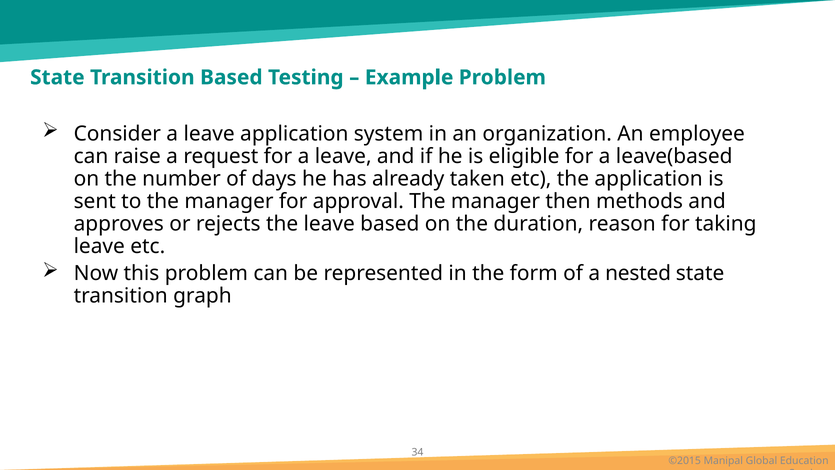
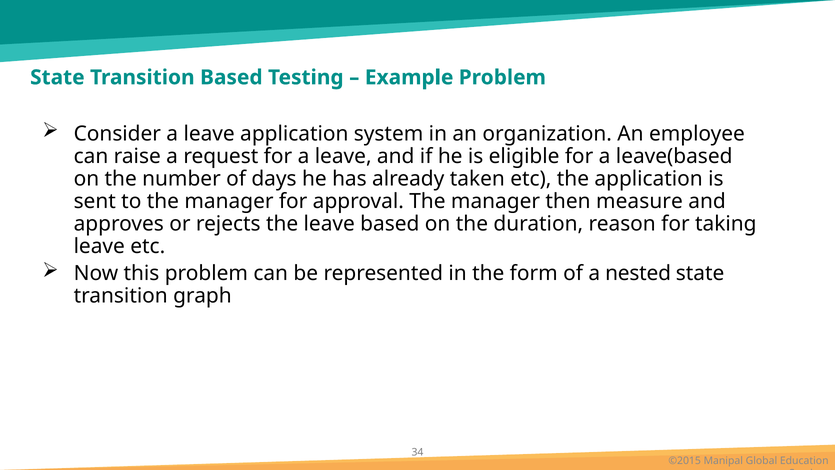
methods: methods -> measure (639, 201)
